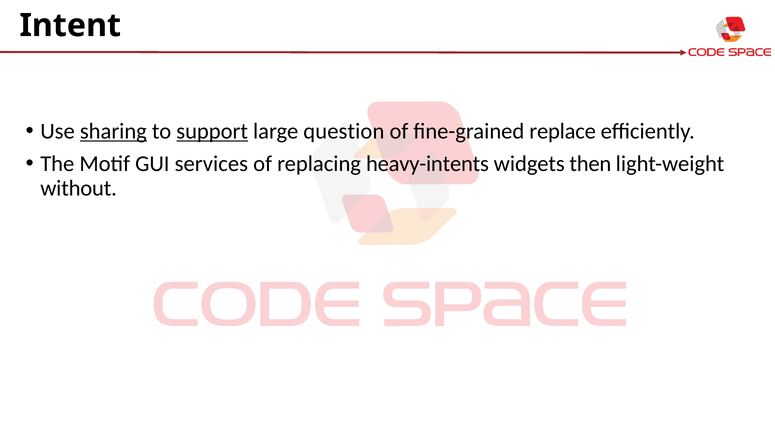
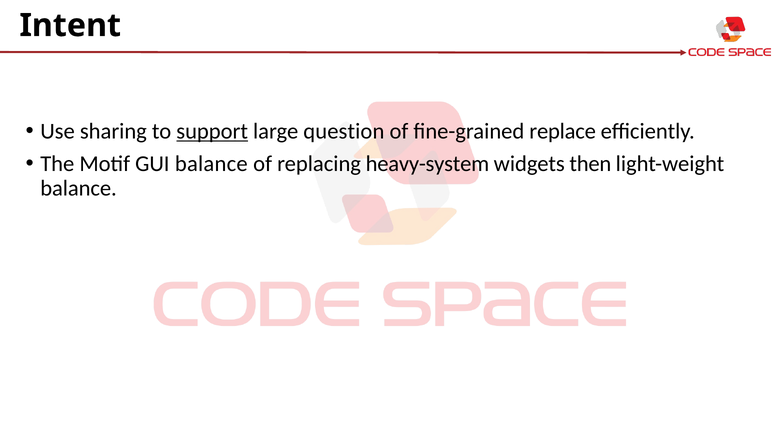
sharing underline: present -> none (113, 131)
GUI services: services -> balance (211, 164)
heavy-intents: heavy-intents -> heavy-system (427, 164)
without: without -> balance (79, 188)
